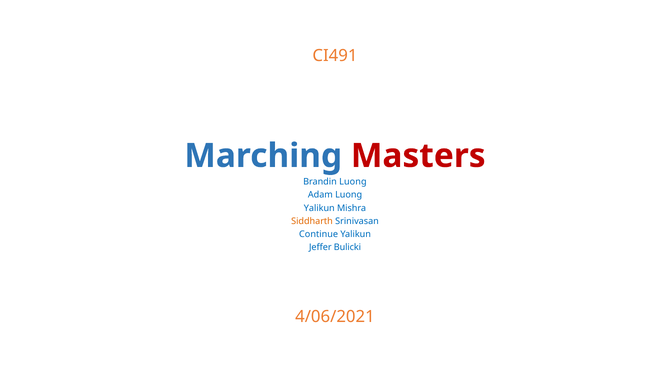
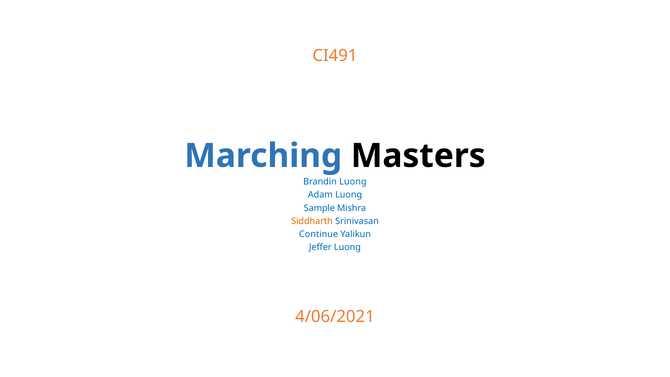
Masters colour: red -> black (418, 156)
Yalikun: Yalikun -> Sample (319, 208)
Jeffer Bulicki: Bulicki -> Luong (347, 247)
